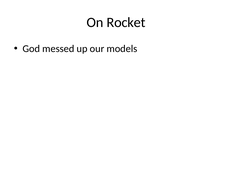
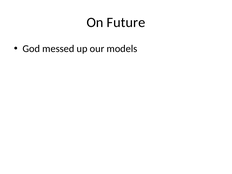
Rocket: Rocket -> Future (126, 22)
